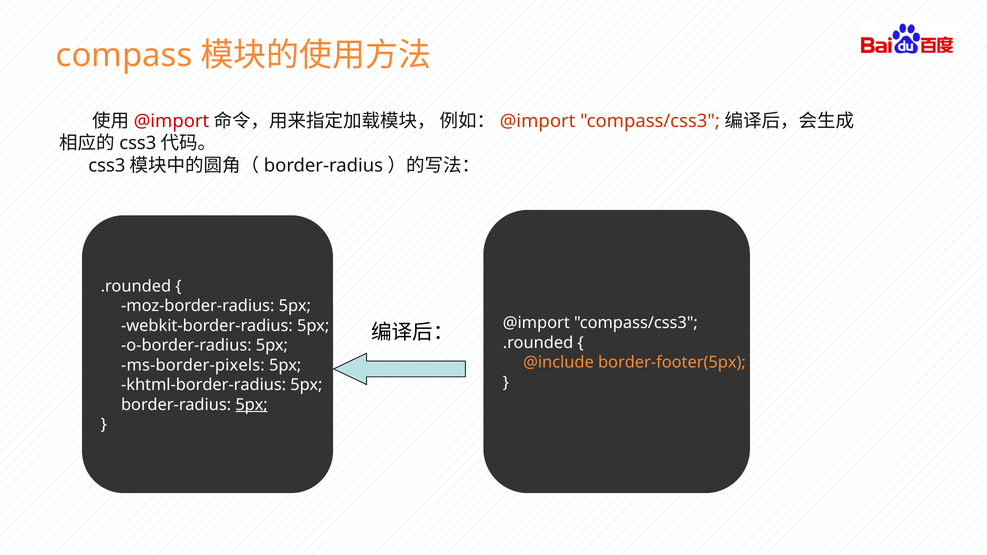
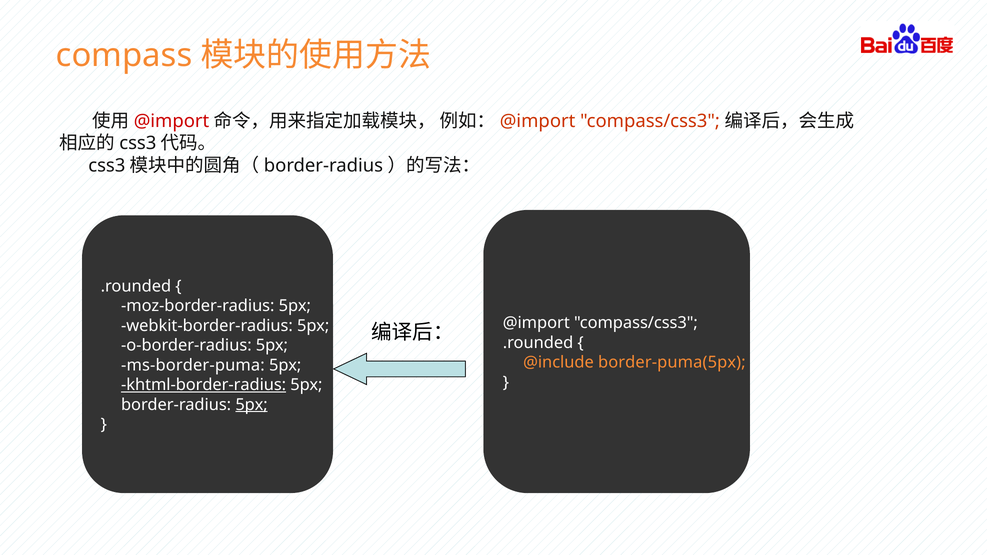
border-footer(5px: border-footer(5px -> border-puma(5px (672, 363)
ms-border-pixels: ms-border-pixels -> ms-border-puma (193, 365)
khtml-border-radius underline: none -> present (204, 385)
